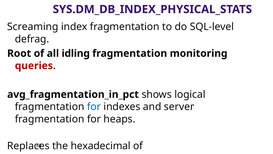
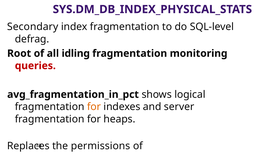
Screaming: Screaming -> Secondary (33, 27)
for colour: blue -> orange (94, 107)
hexadecimal: hexadecimal -> permissions (101, 145)
